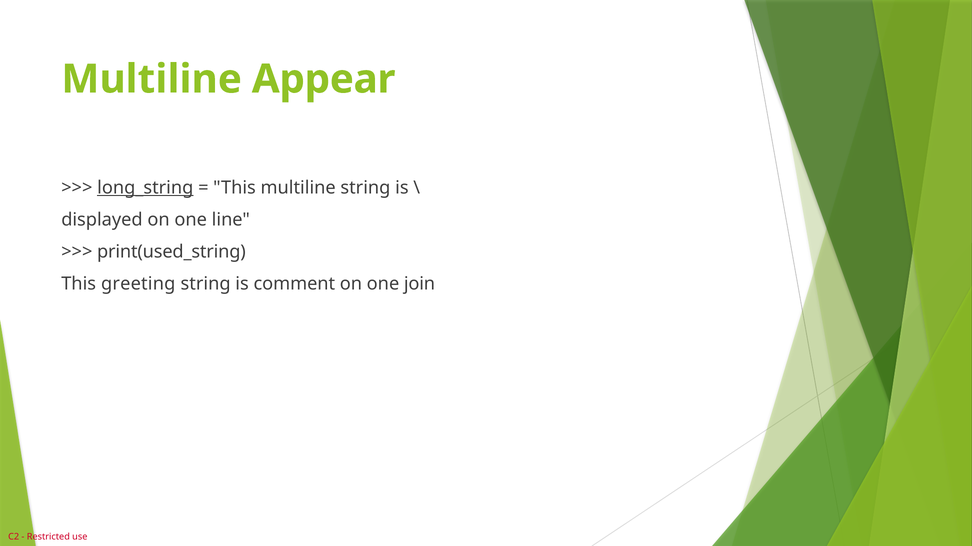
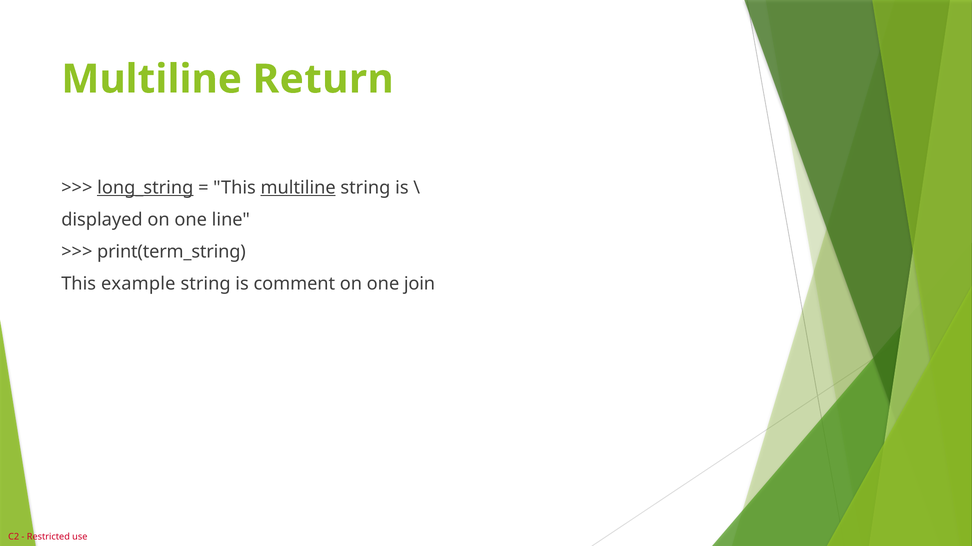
Appear: Appear -> Return (323, 79)
multiline underline: none -> present (298, 188)
print(used_string: print(used_string -> print(term_string (171, 252)
greeting: greeting -> example (138, 284)
